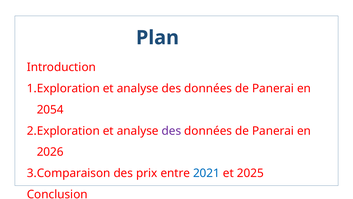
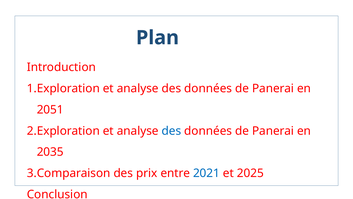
2054: 2054 -> 2051 (50, 109)
des colour: purple -> blue (171, 131)
2026: 2026 -> 2035 (50, 152)
